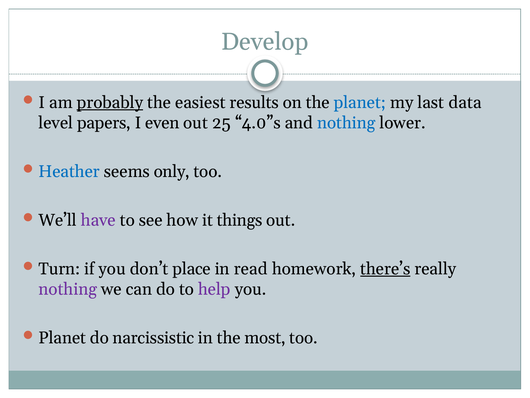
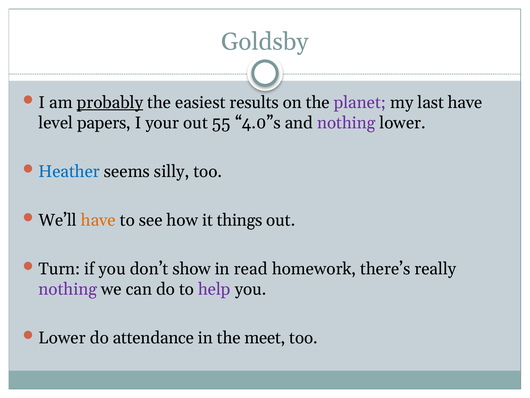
Develop: Develop -> Goldsby (265, 42)
planet colour: blue -> purple (360, 102)
last data: data -> have (465, 102)
even: even -> your (162, 123)
25: 25 -> 55 (221, 123)
nothing colour: blue -> purple (346, 123)
only: only -> silly (172, 171)
have colour: purple -> orange (98, 220)
place: place -> show (192, 268)
there’s underline: present -> none (385, 268)
Planet: Planet -> Lower (62, 337)
narcissistic: narcissistic -> attendance (153, 337)
most: most -> meet (265, 337)
